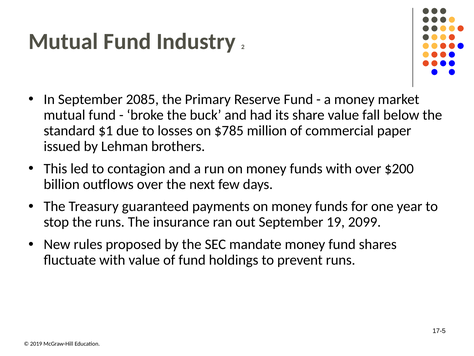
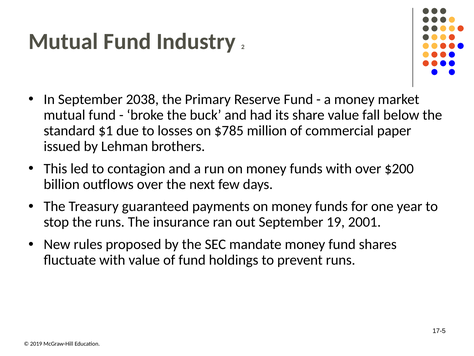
2085: 2085 -> 2038 (142, 99)
2099: 2099 -> 2001 (364, 222)
